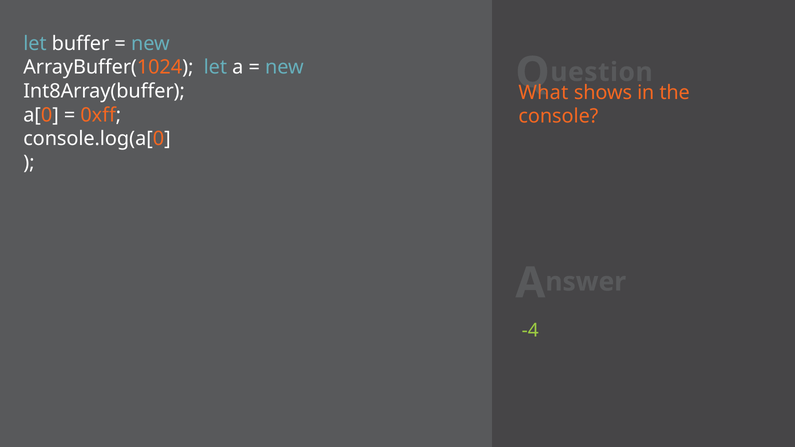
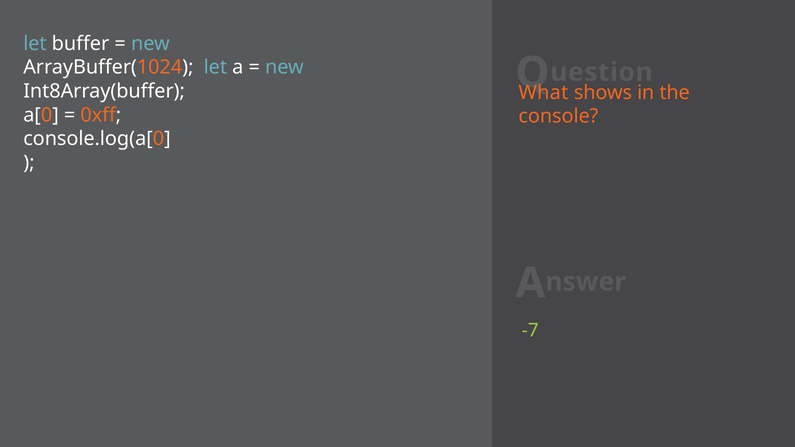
-4: -4 -> -7 (530, 330)
